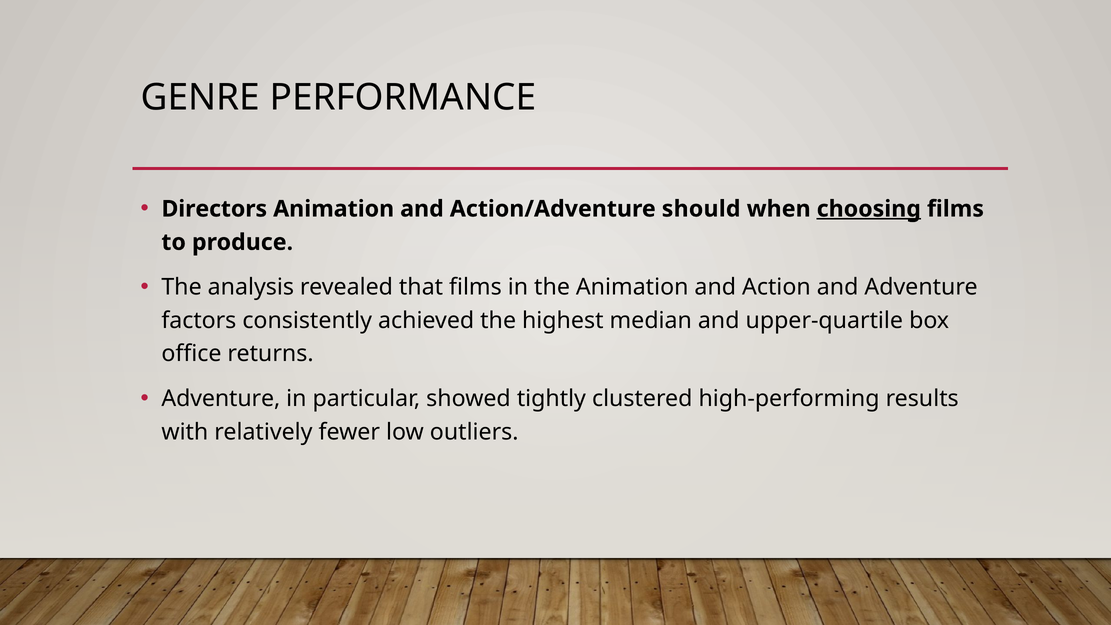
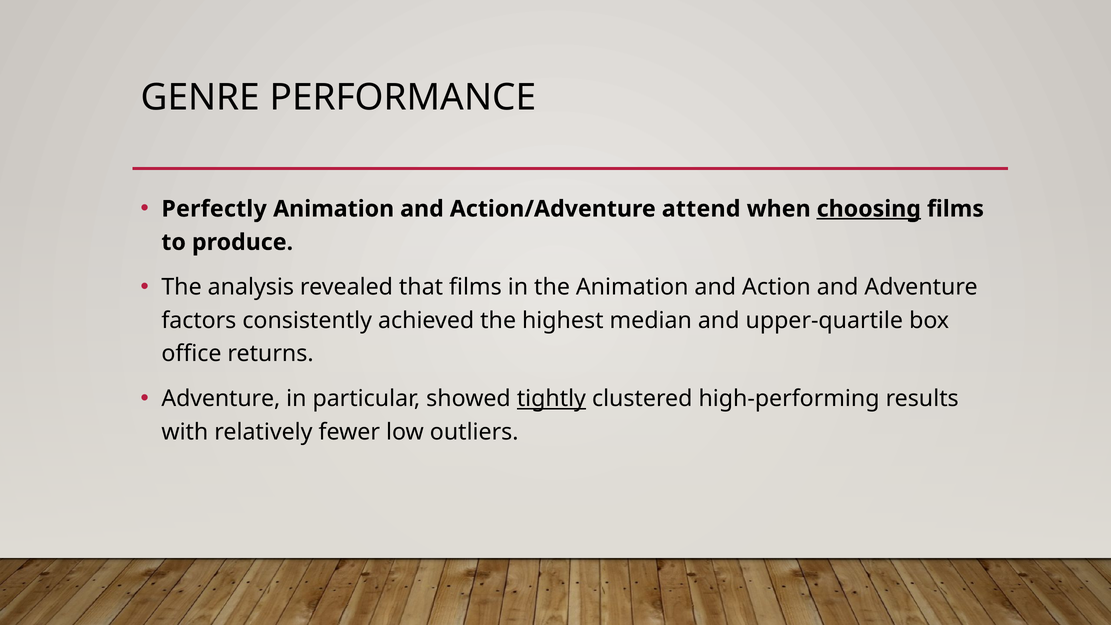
Directors: Directors -> Perfectly (214, 209)
should: should -> attend (701, 209)
tightly underline: none -> present (551, 399)
